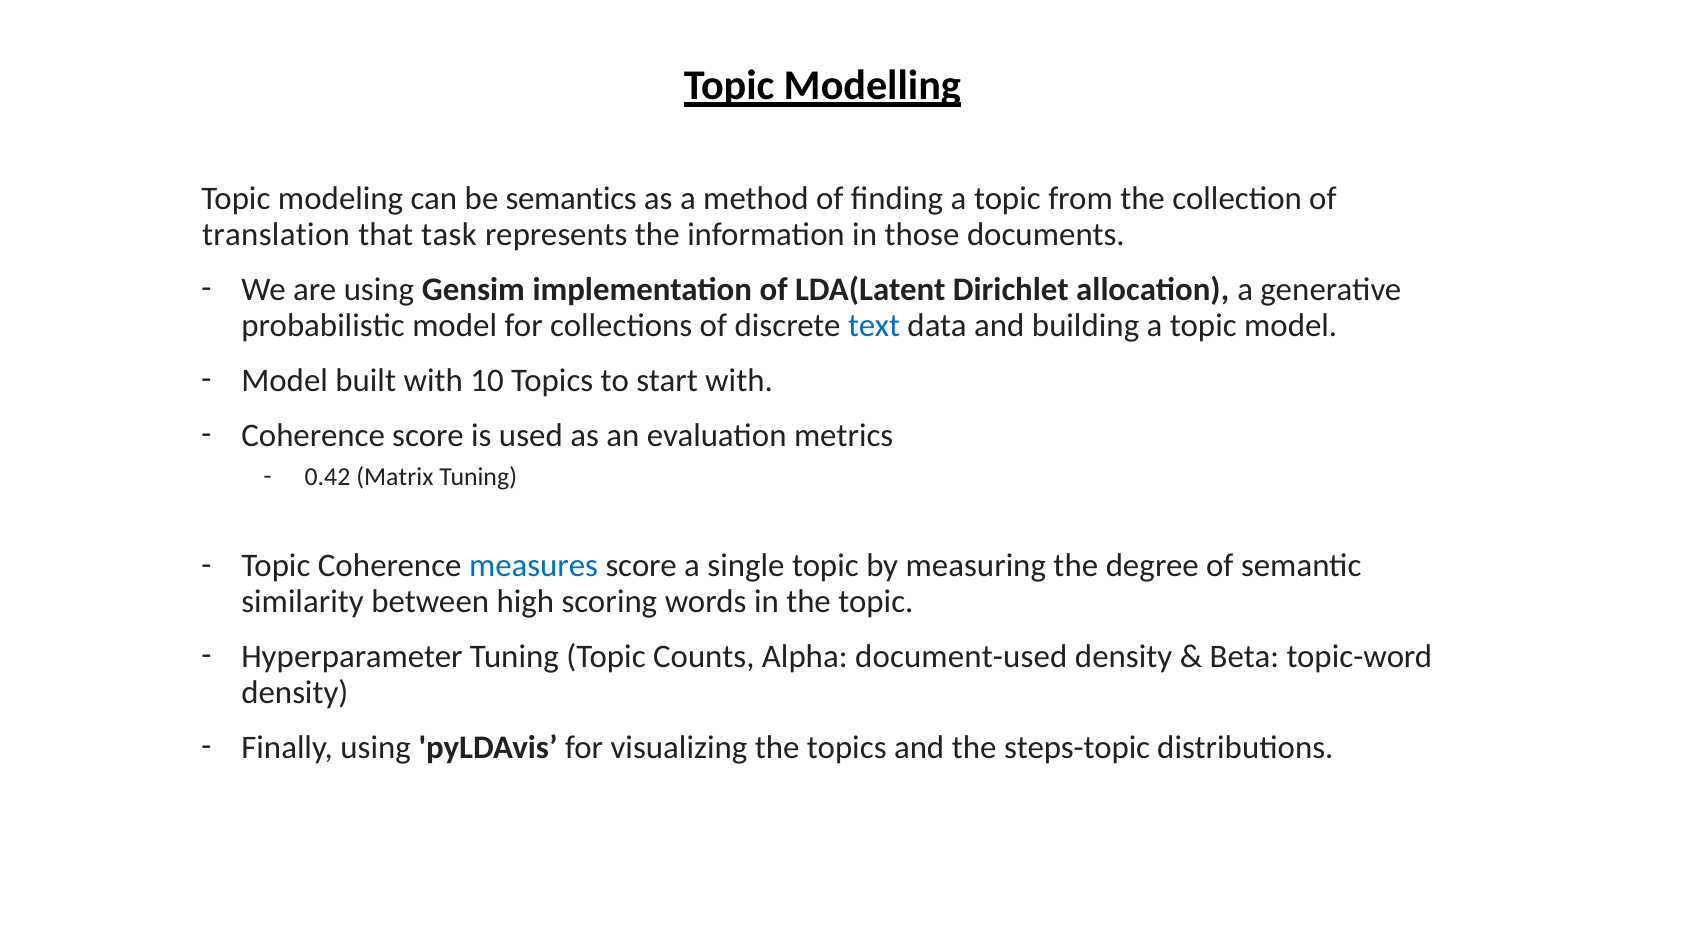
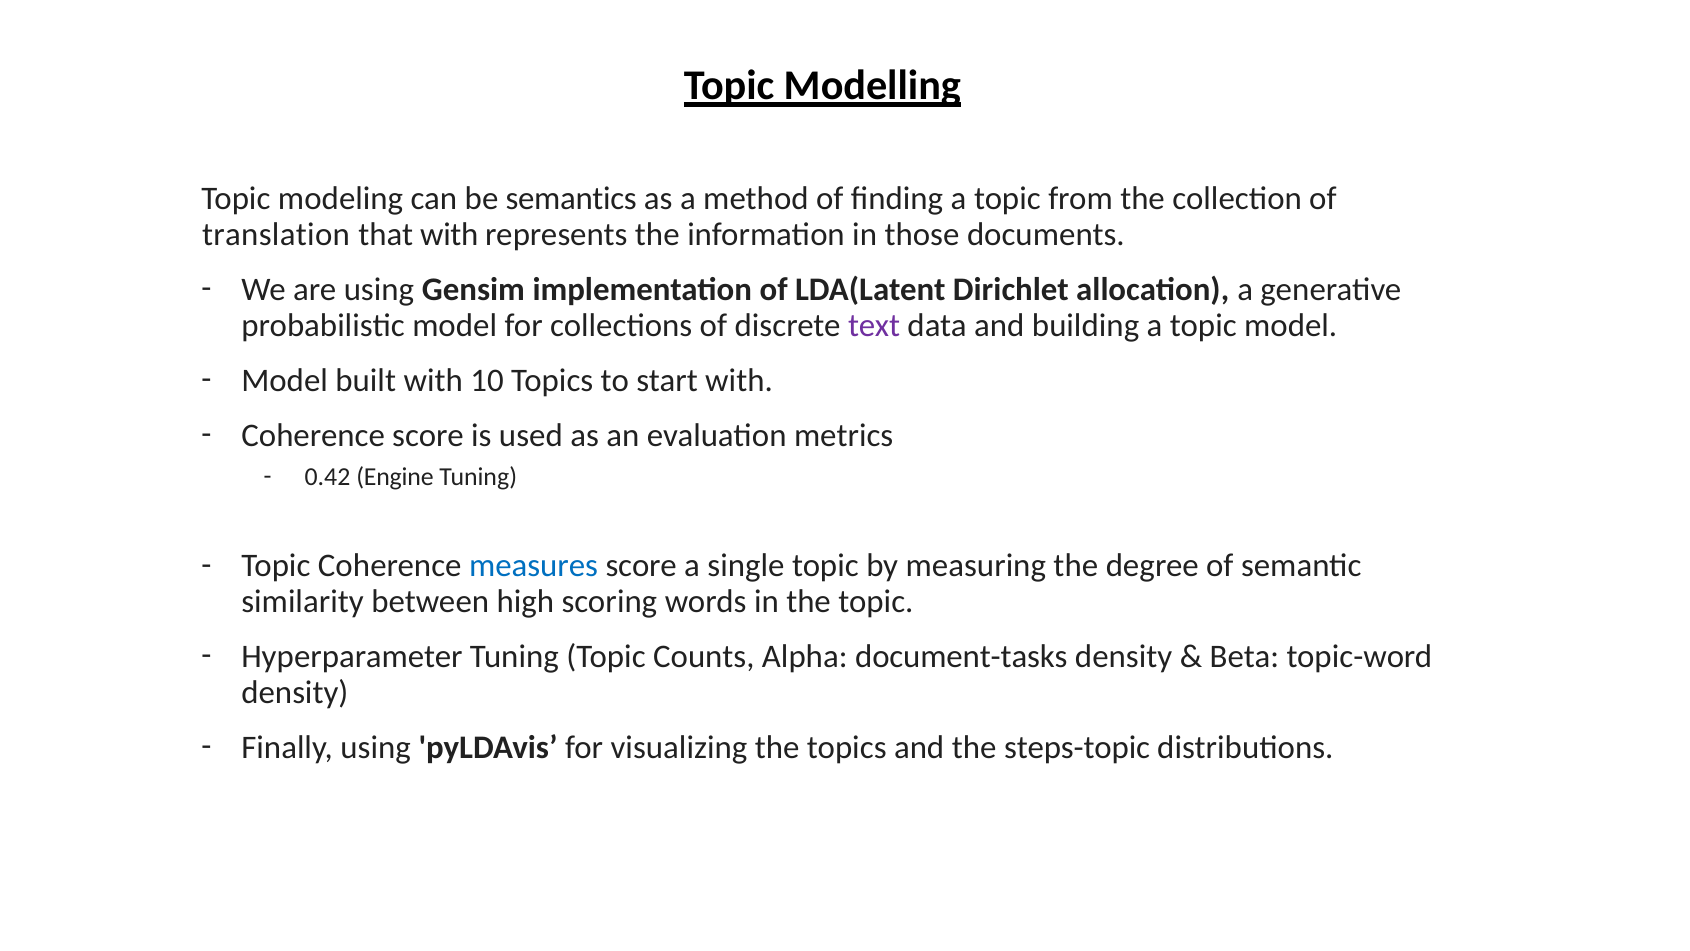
that task: task -> with (449, 235)
text colour: blue -> purple (874, 325)
Matrix: Matrix -> Engine (395, 477)
document-used: document-used -> document-tasks (961, 657)
